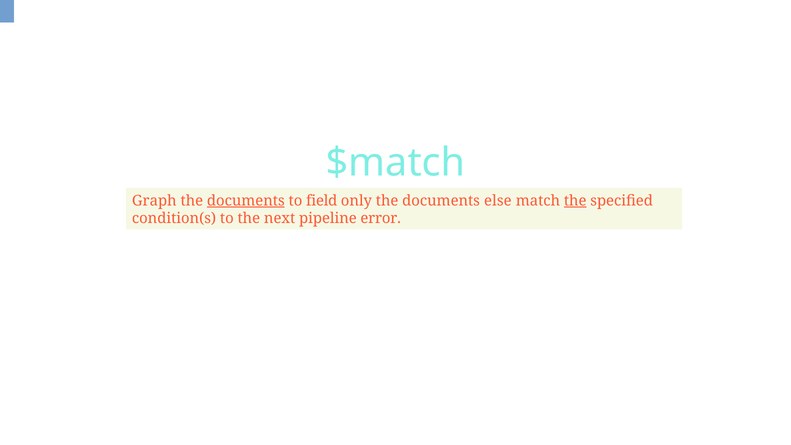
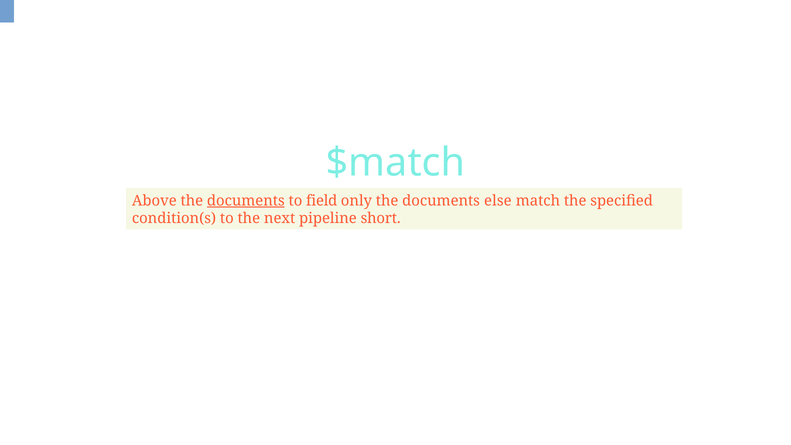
Graph: Graph -> Above (154, 201)
the underline: present -> none (575, 201)
error: error -> short (381, 218)
